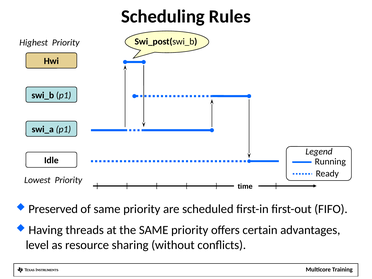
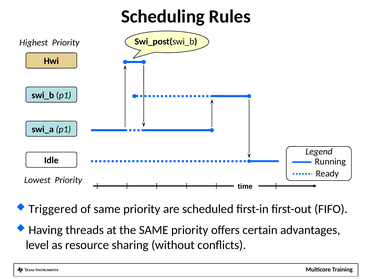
Preserved: Preserved -> Triggered (53, 209)
